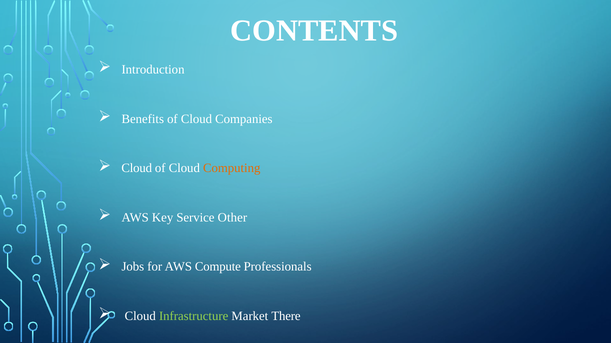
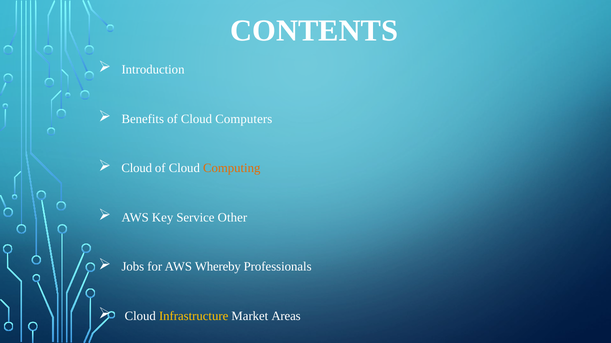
Companies: Companies -> Computers (244, 119)
Compute: Compute -> Whereby (218, 267)
Infrastructure colour: light green -> yellow (194, 317)
There: There -> Areas (286, 317)
